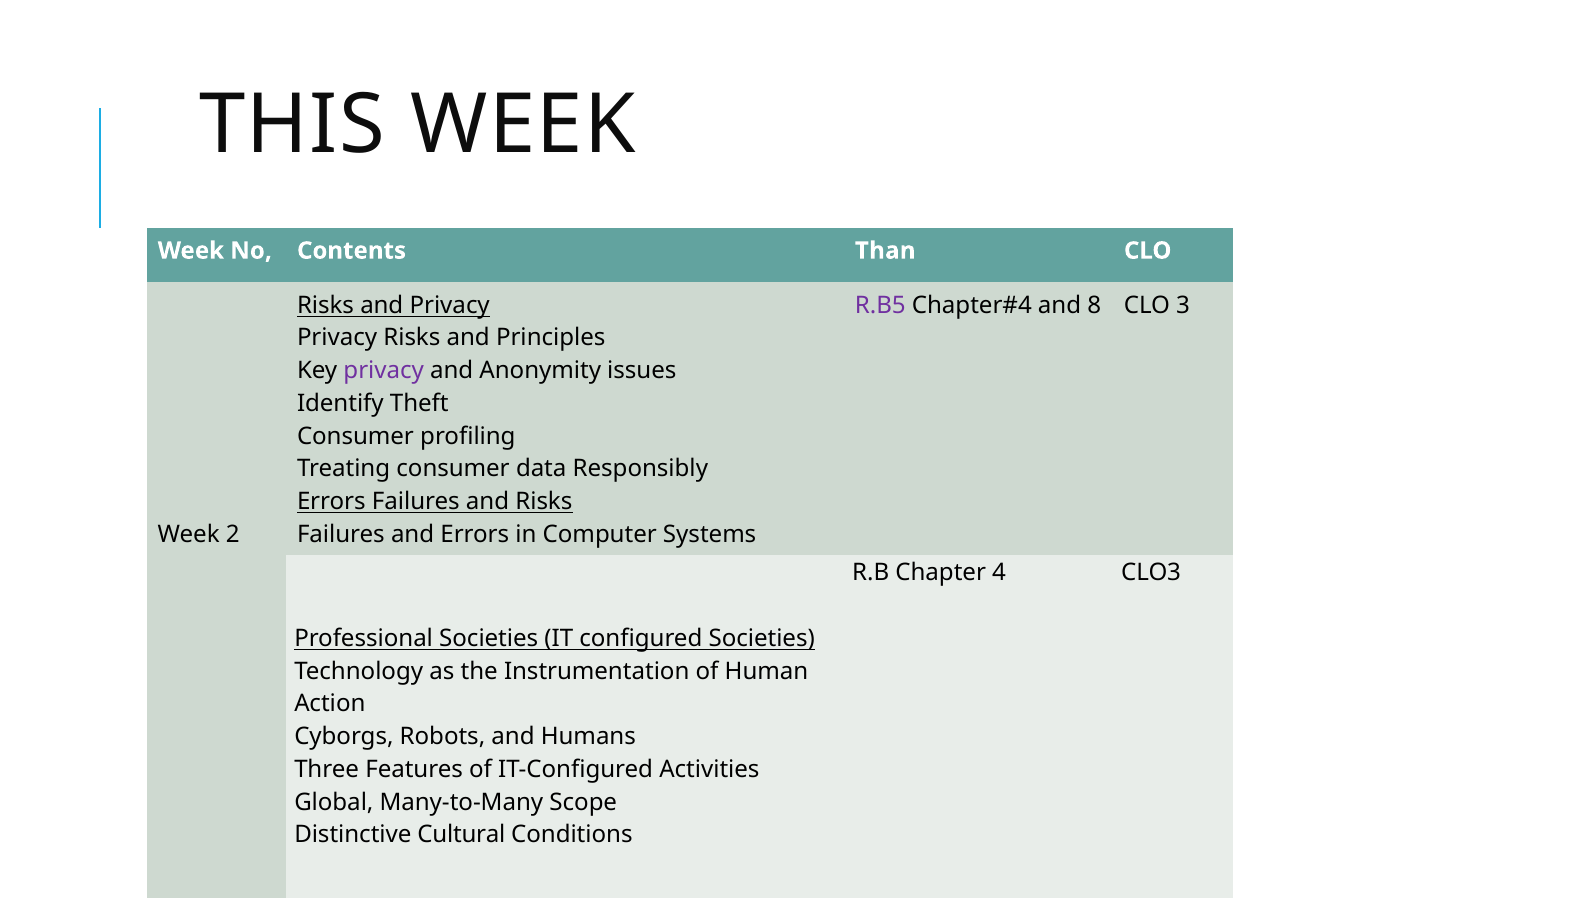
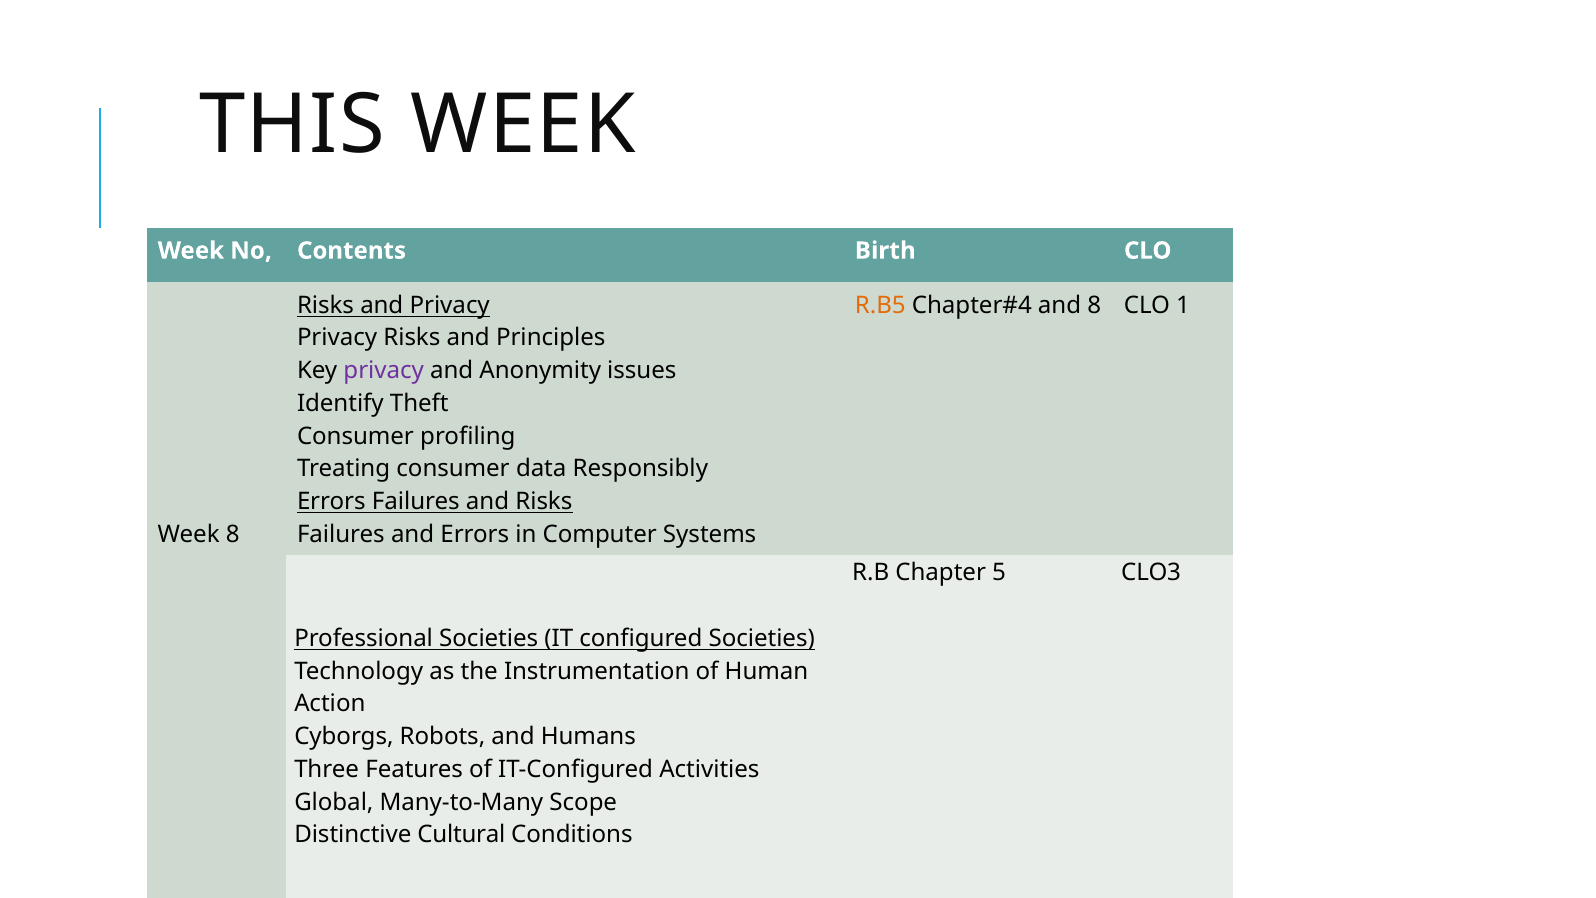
Than: Than -> Birth (885, 251)
R.B5 colour: purple -> orange (880, 305)
3: 3 -> 1 (1183, 305)
Week 2: 2 -> 8 (233, 534)
4: 4 -> 5 (999, 573)
